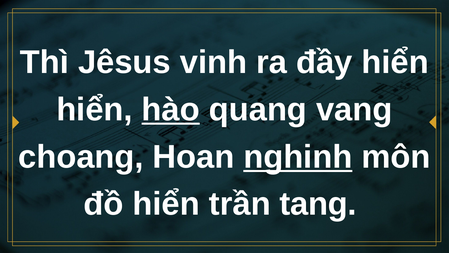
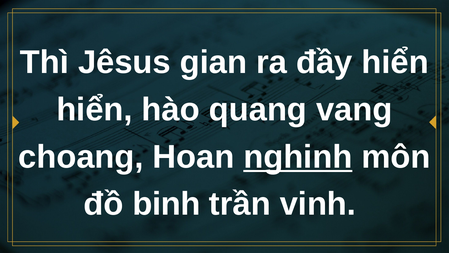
vinh: vinh -> gian (213, 62)
hào underline: present -> none (171, 109)
đồ hiển: hiển -> binh (166, 204)
tang: tang -> vinh (318, 204)
